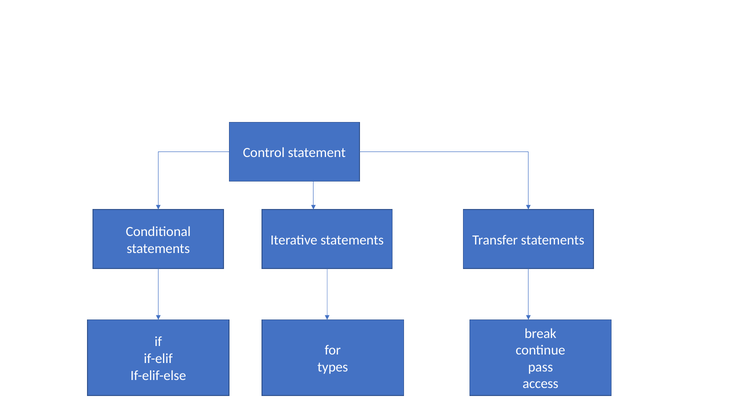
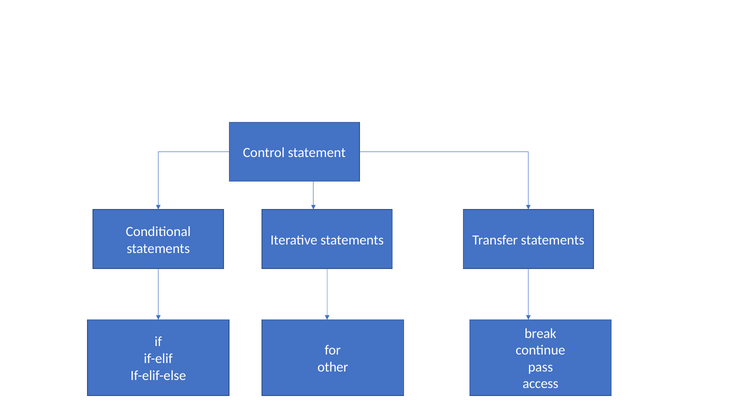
types: types -> other (333, 367)
